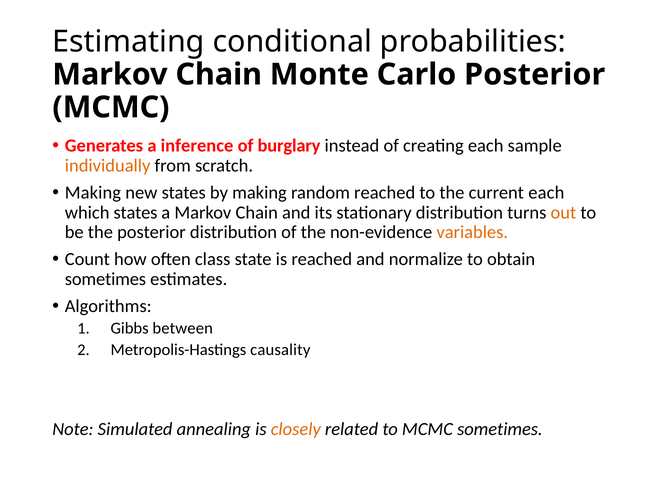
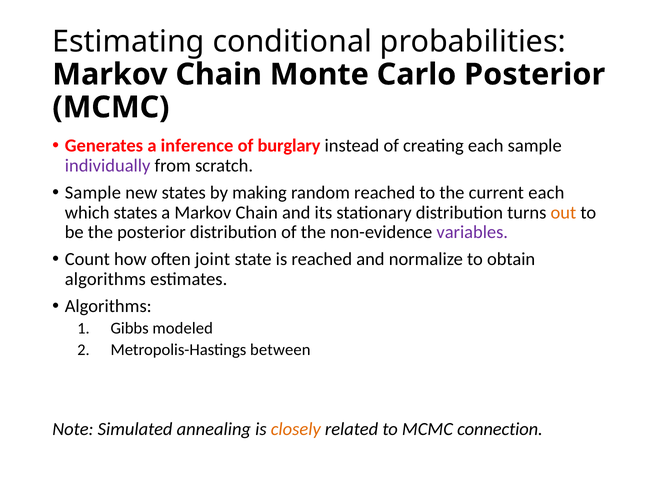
individually colour: orange -> purple (108, 166)
Making: Making -> Sample (93, 193)
variables colour: orange -> purple (472, 233)
class: class -> joint (213, 260)
sometimes: sometimes -> algorithms (105, 280)
between: between -> modeled (183, 329)
causality: causality -> between (280, 350)
MCMC sometimes: sometimes -> connection (500, 430)
